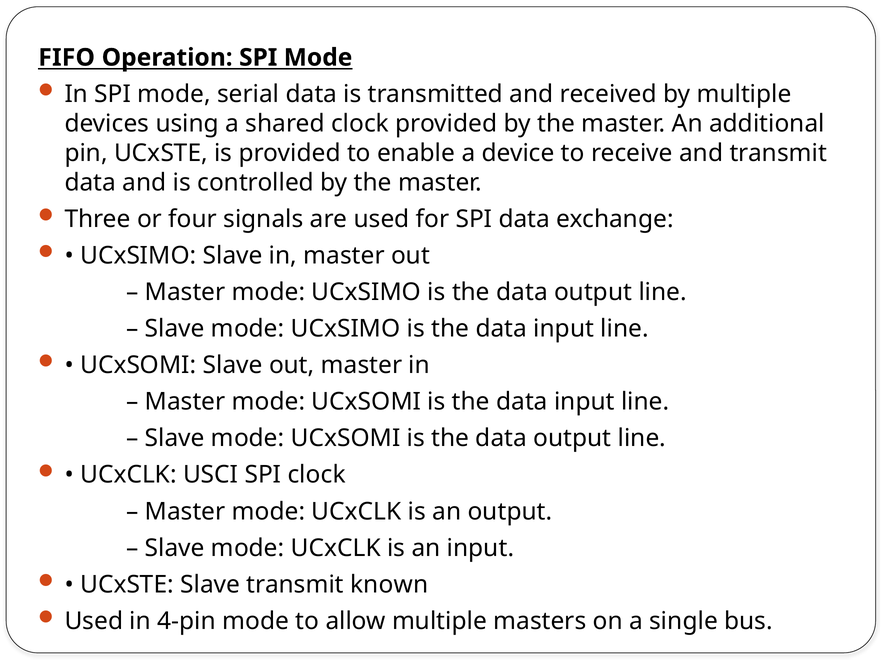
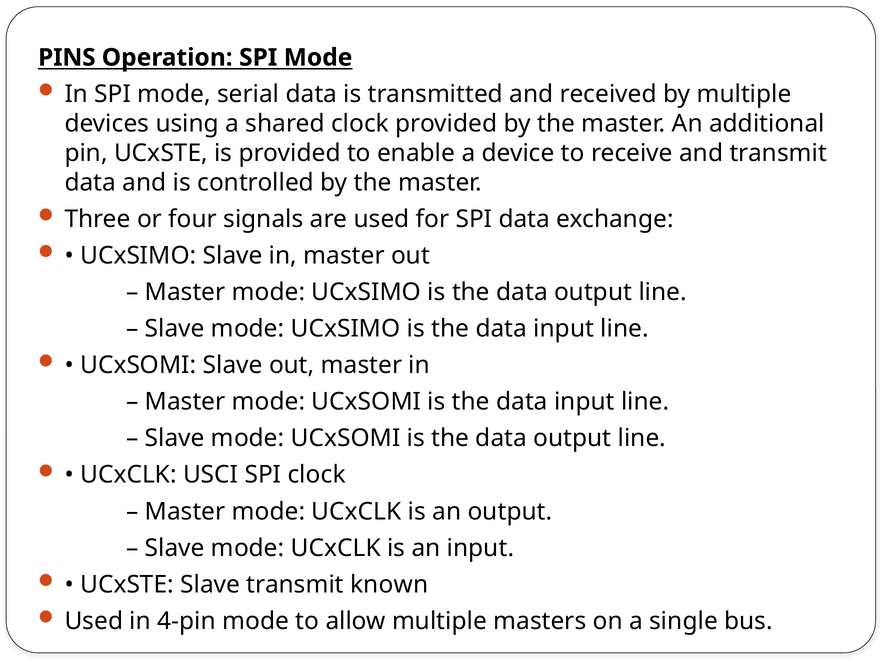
FIFO: FIFO -> PINS (67, 58)
